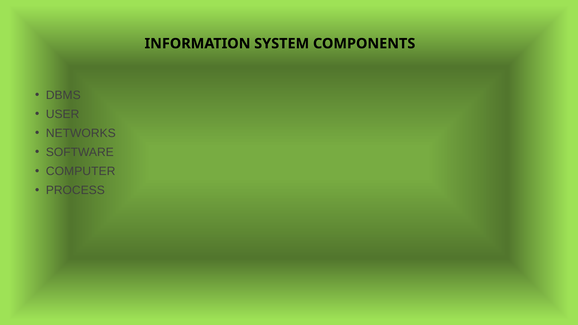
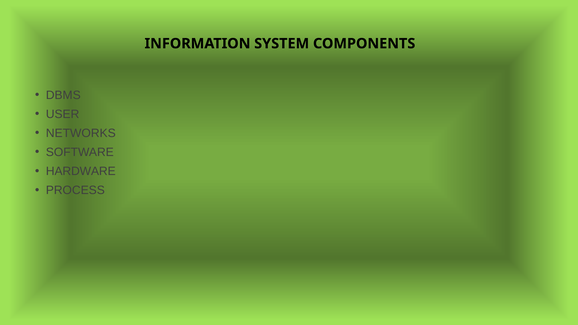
COMPUTER: COMPUTER -> HARDWARE (81, 171)
